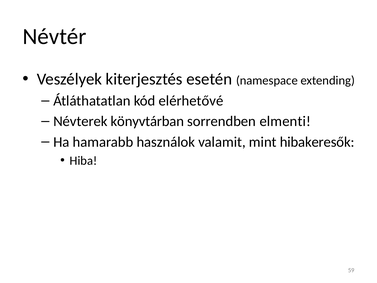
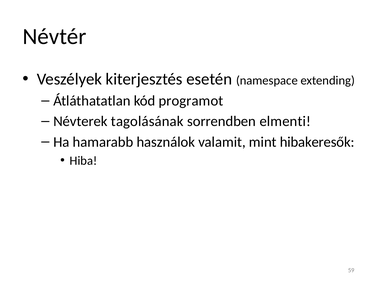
elérhetővé: elérhetővé -> programot (191, 101)
könyvtárban: könyvtárban -> tagolásának (147, 121)
